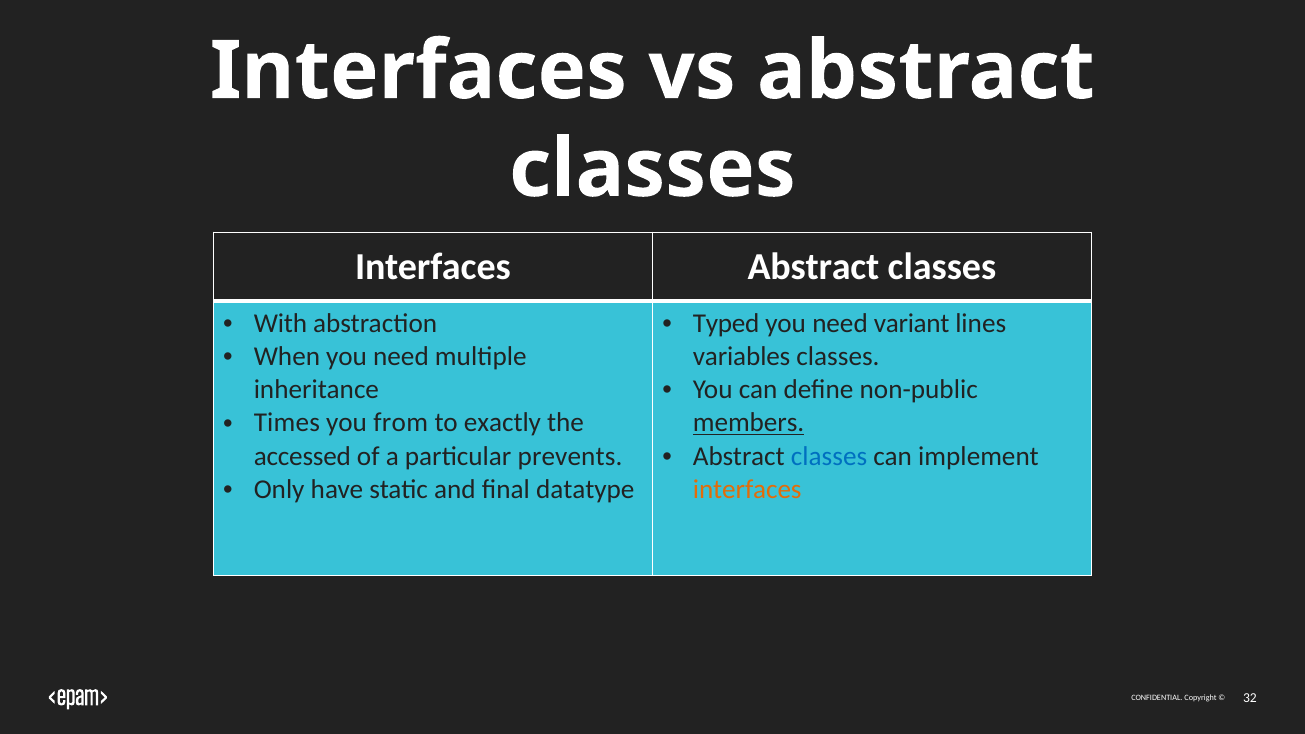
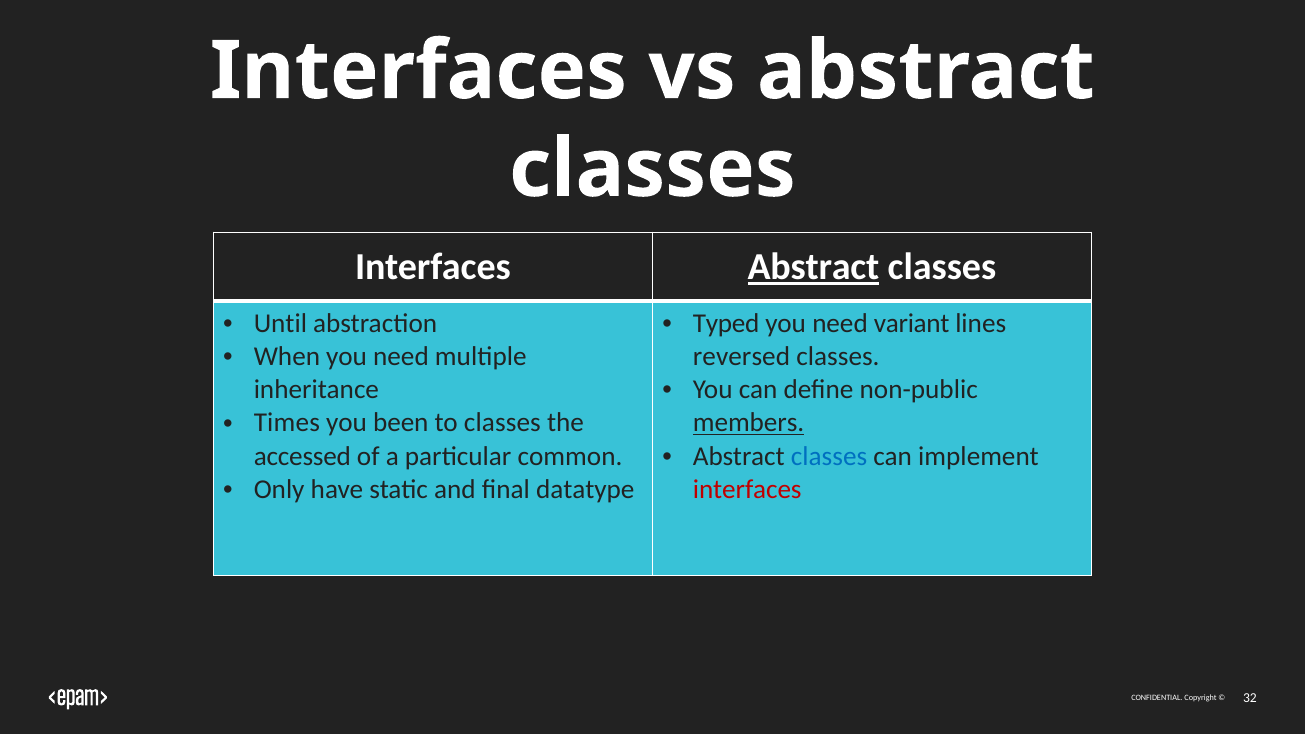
Abstract underline: none -> present (814, 267)
With: With -> Until (280, 323)
variables: variables -> reversed (741, 356)
from: from -> been (401, 423)
to exactly: exactly -> classes (502, 423)
prevents: prevents -> common (570, 456)
interfaces colour: orange -> red (747, 490)
